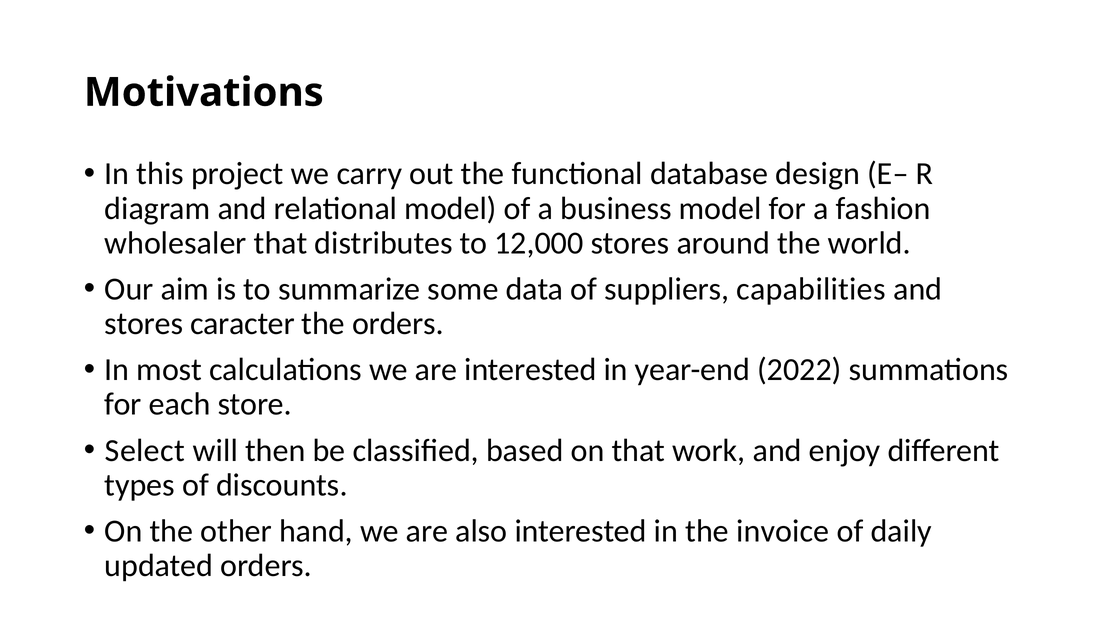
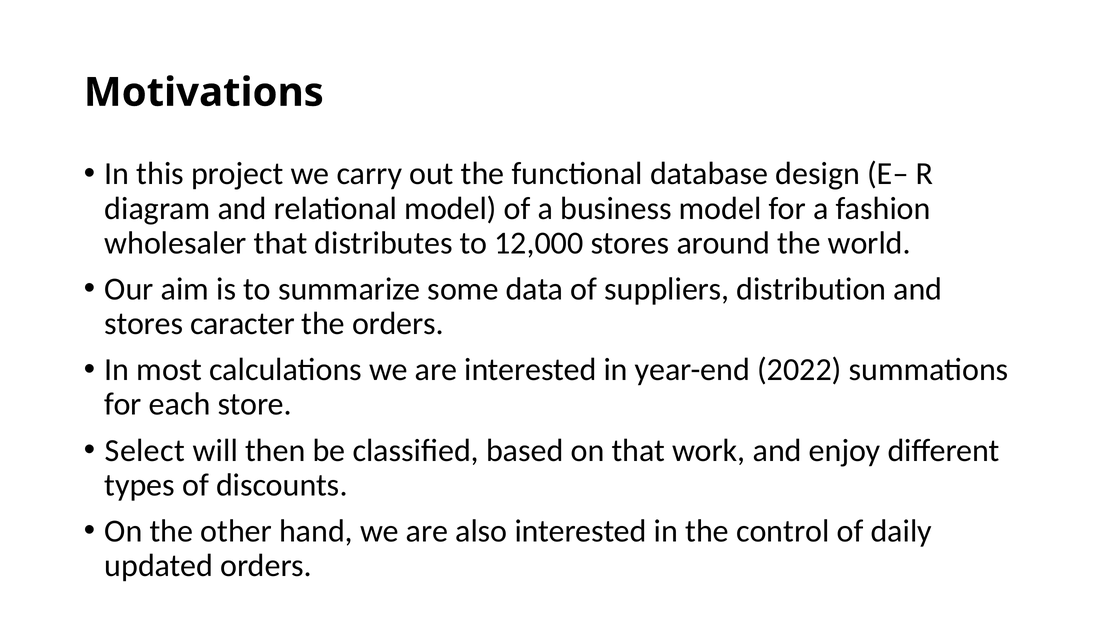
capabilities: capabilities -> distribution (811, 289)
invoice: invoice -> control (783, 531)
